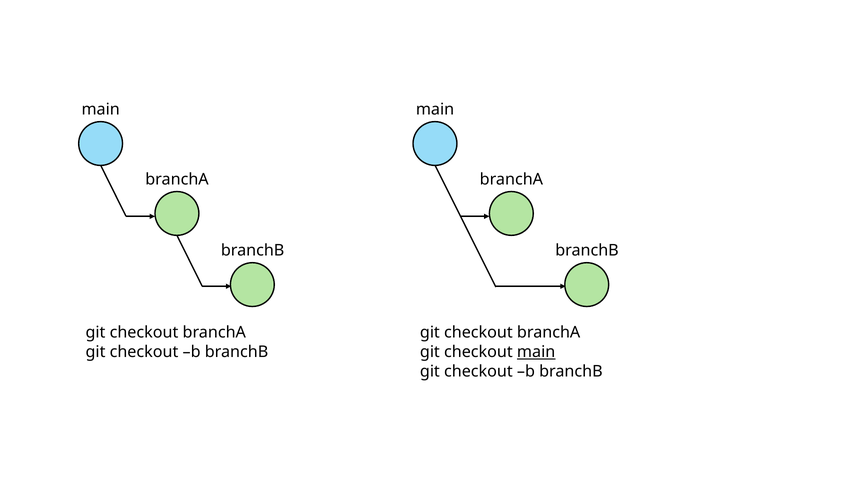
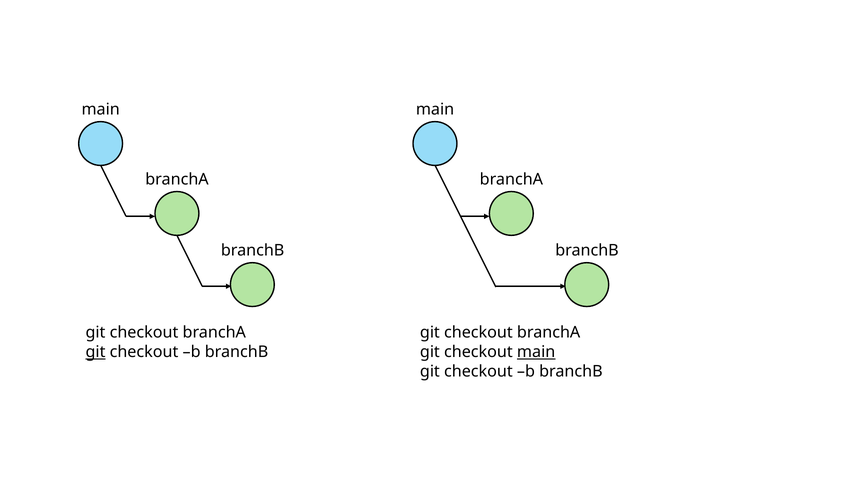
git underline: none -> present (96, 352)
